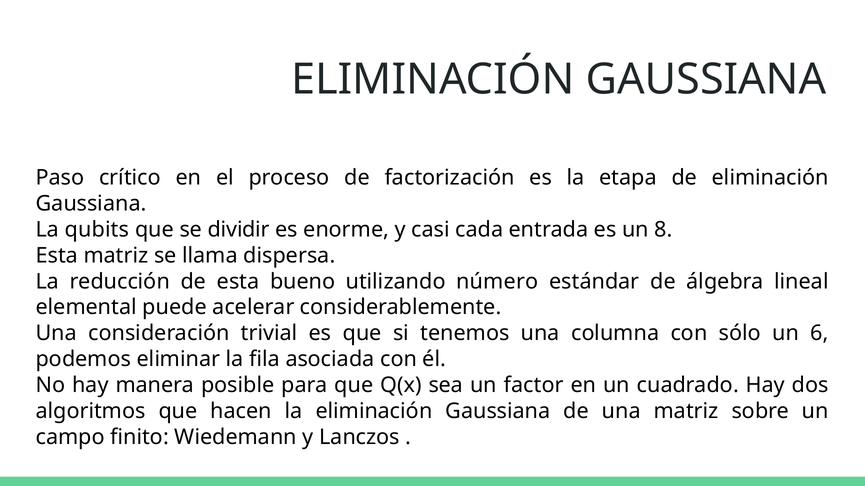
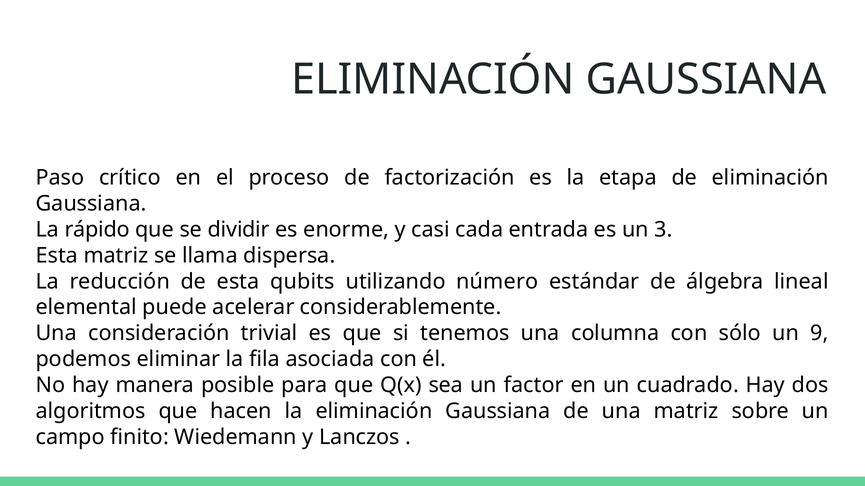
qubits: qubits -> rápido (97, 230)
8: 8 -> 3 (663, 230)
bueno: bueno -> qubits (303, 282)
6: 6 -> 9 (819, 334)
